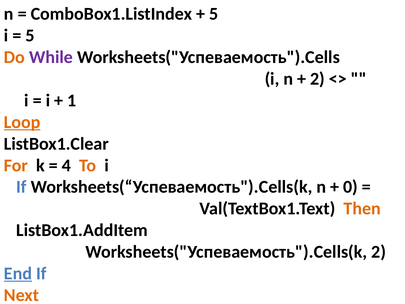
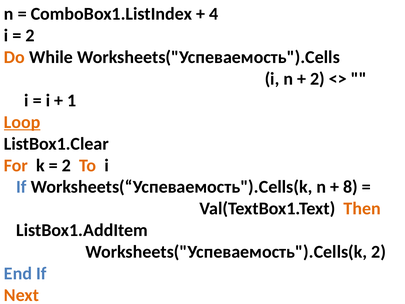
5: 5 -> 4 (214, 14)
5: 5 -> 2 (30, 36)
While colour: purple -> black (51, 57)
4: 4 -> 2 (66, 165)
0: 0 -> 8 (351, 187)
End underline: present -> none (18, 273)
